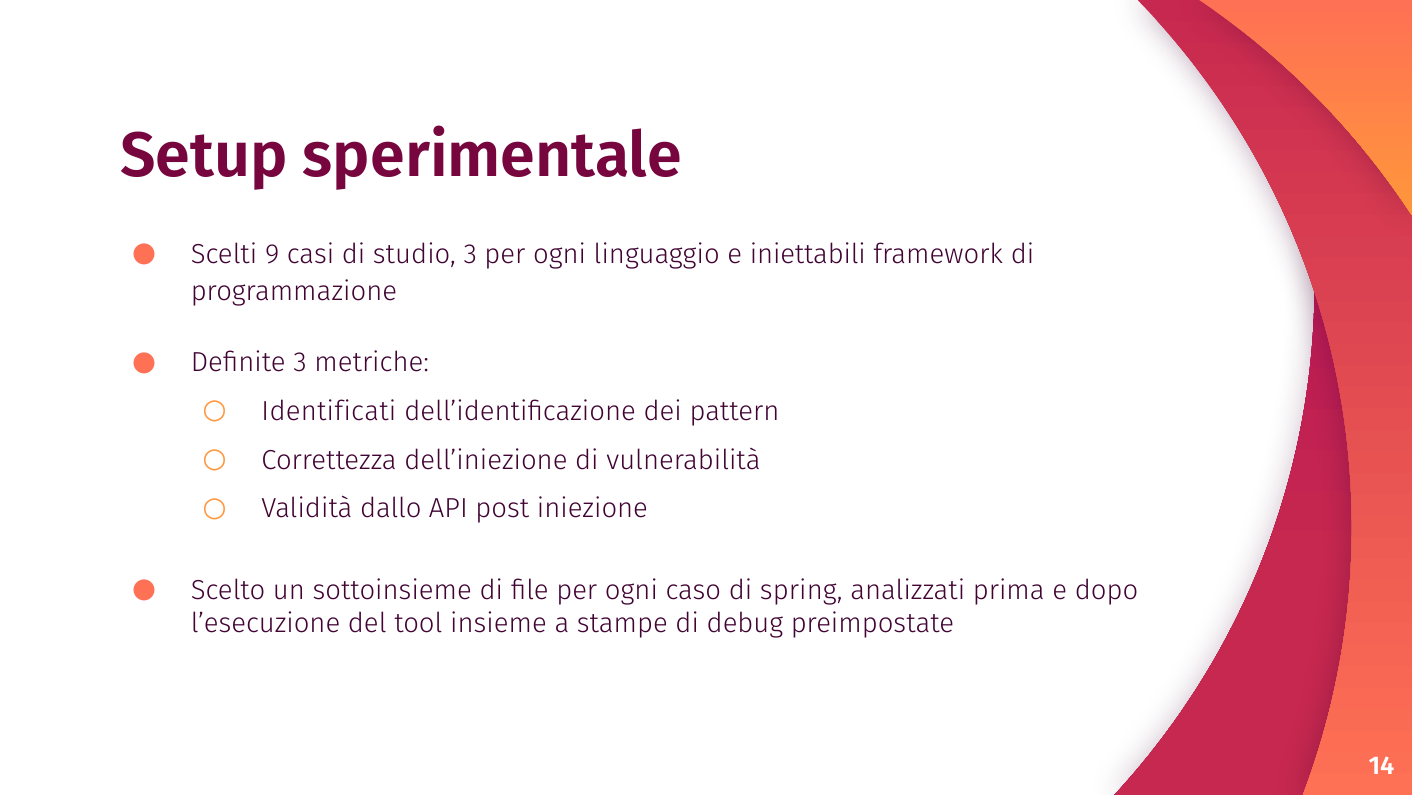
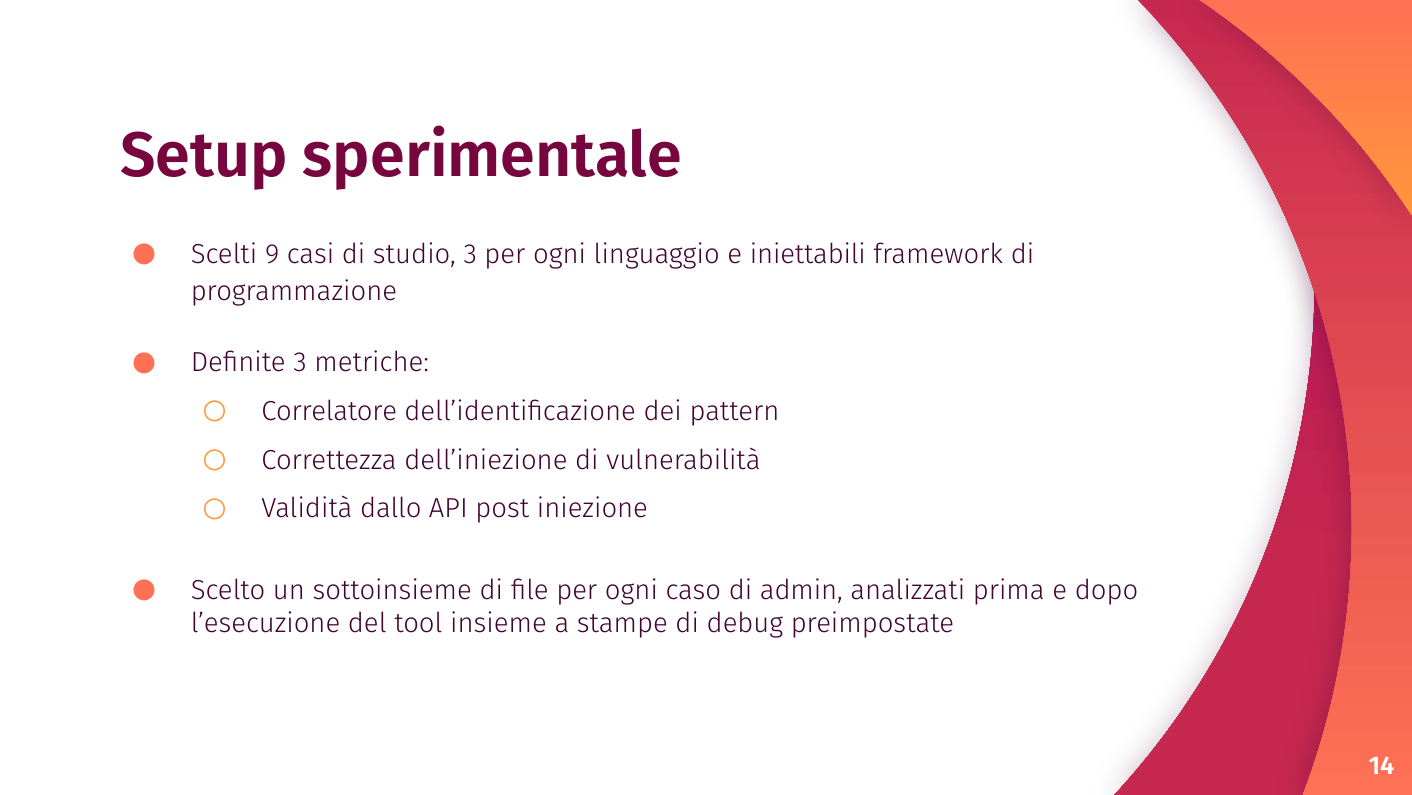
Identificati: Identificati -> Correlatore (329, 411)
spring: spring -> admin (801, 590)
